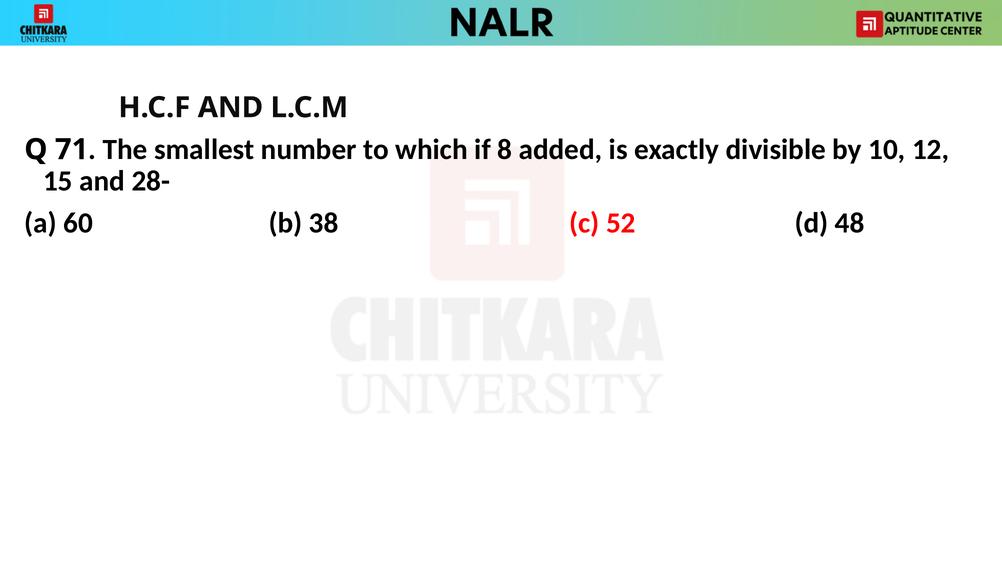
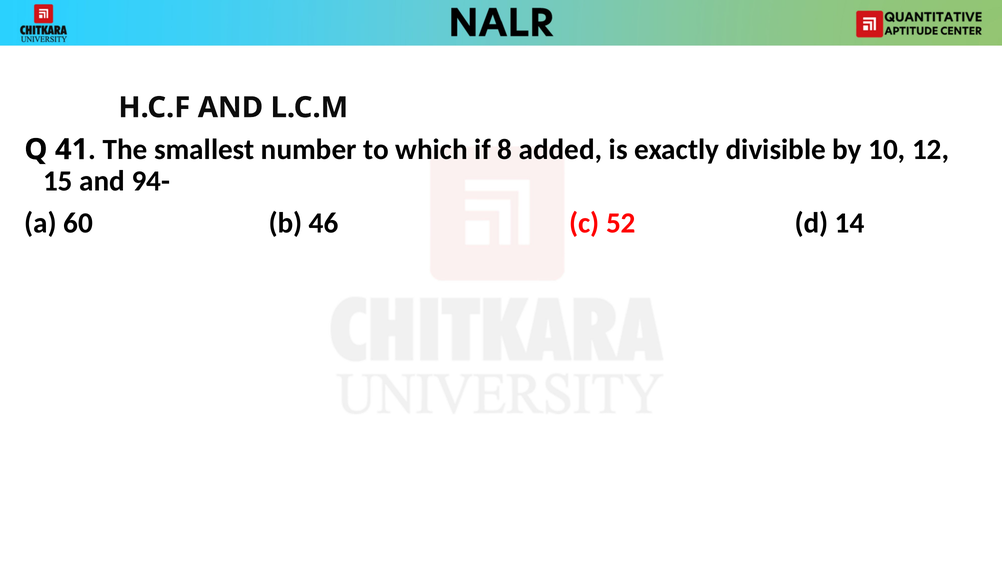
71: 71 -> 41 (72, 149)
28-: 28- -> 94- (151, 181)
38: 38 -> 46 (324, 223)
48: 48 -> 14 (850, 223)
